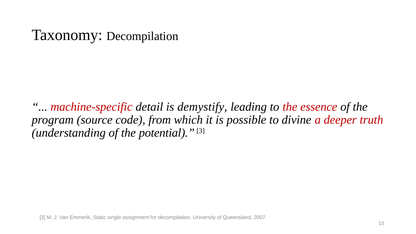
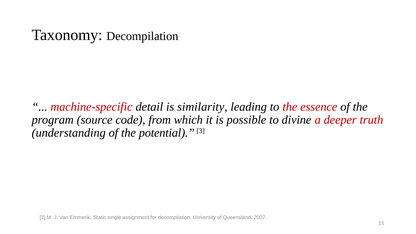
demystify: demystify -> similarity (202, 107)
